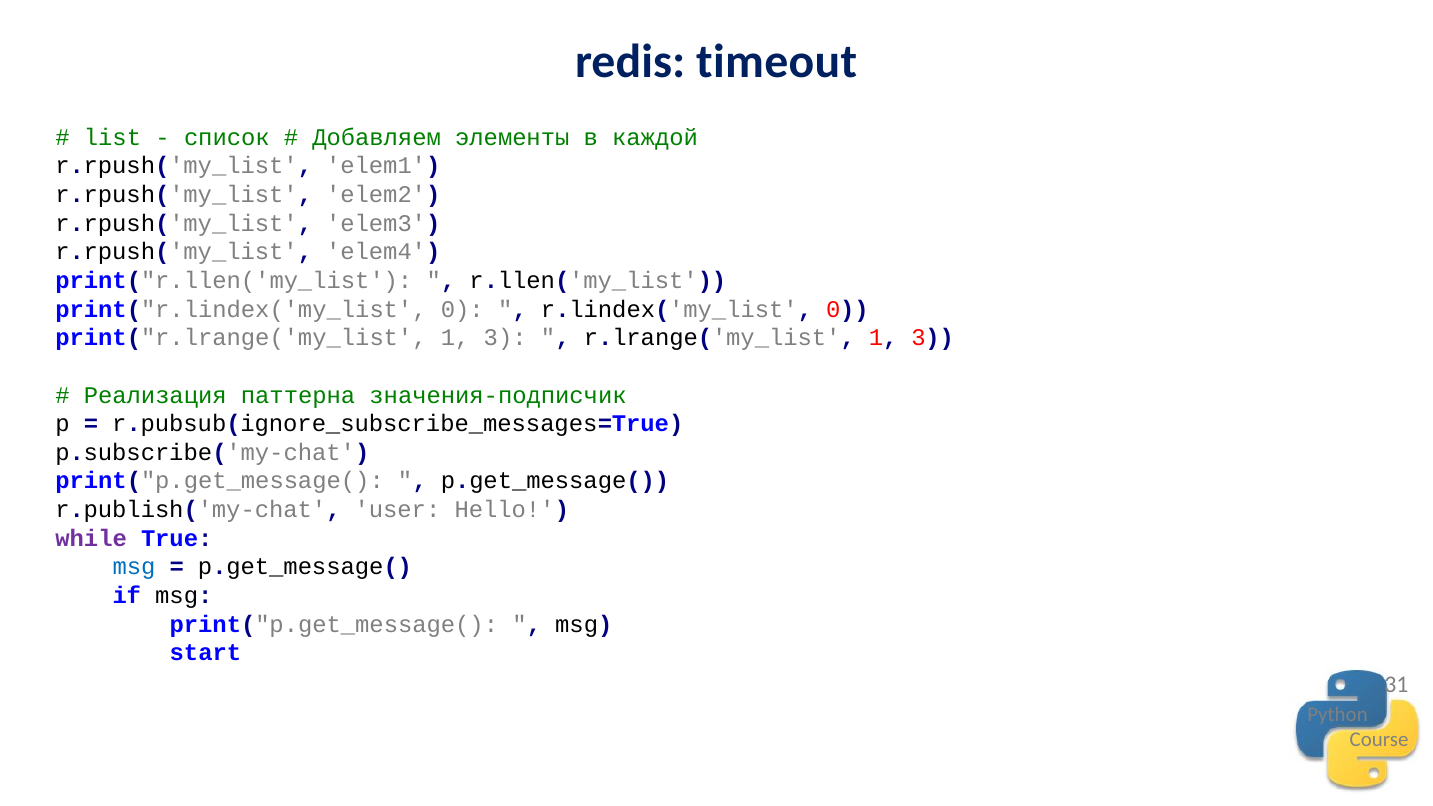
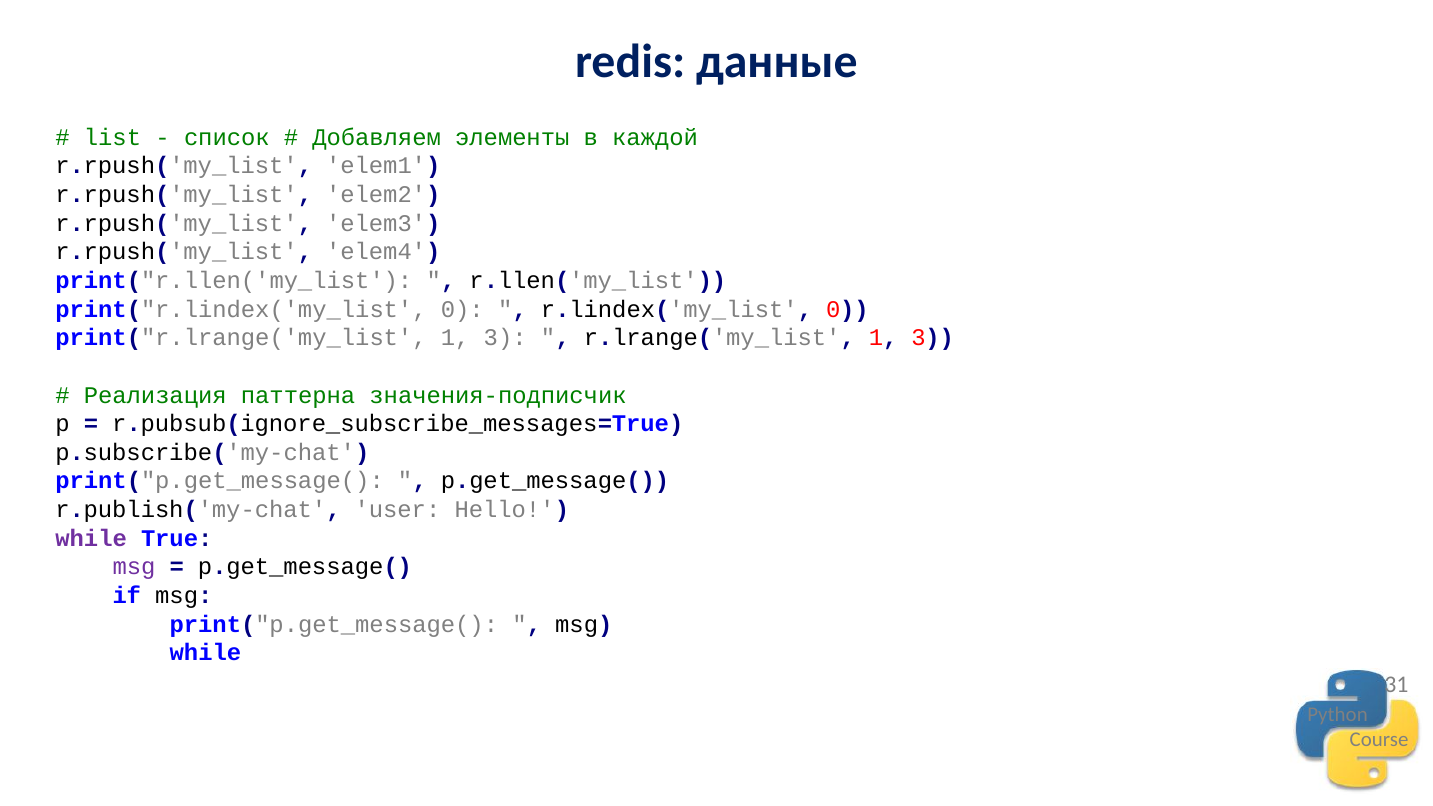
timeout: timeout -> данные (777, 62)
msg colour: blue -> purple (134, 567)
start: start -> while (205, 653)
